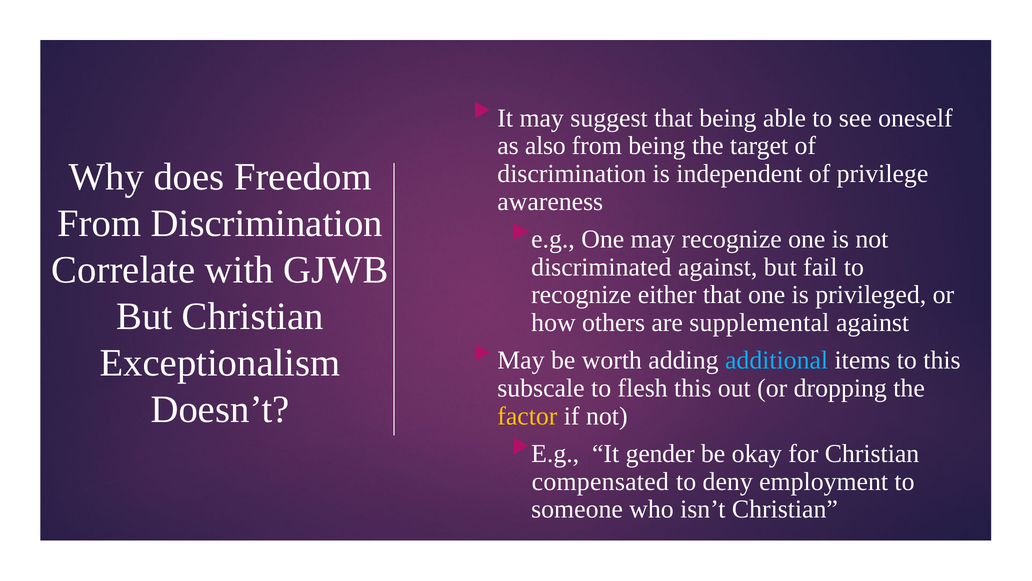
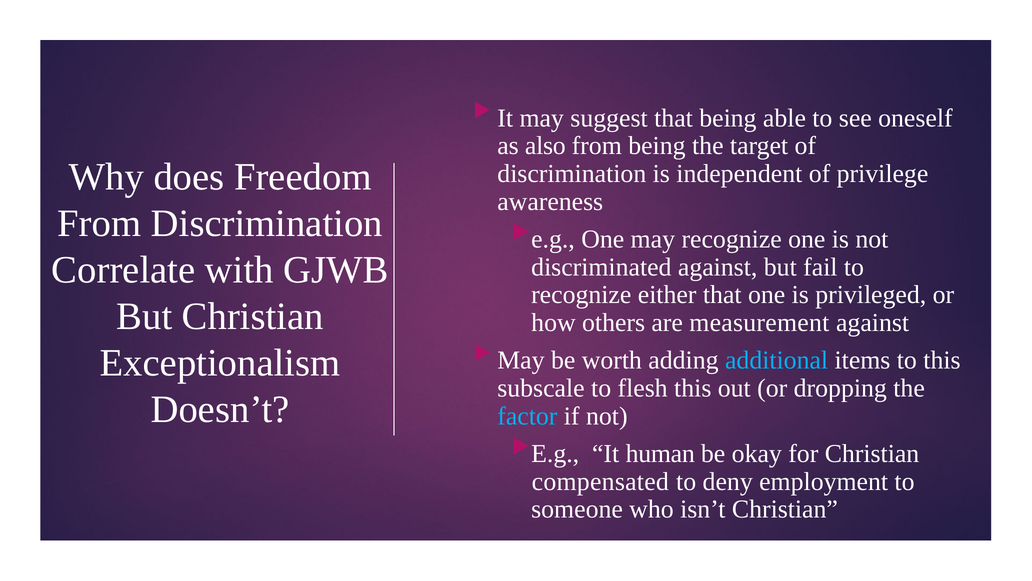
supplemental: supplemental -> measurement (759, 323)
factor colour: yellow -> light blue (527, 416)
gender: gender -> human (660, 453)
